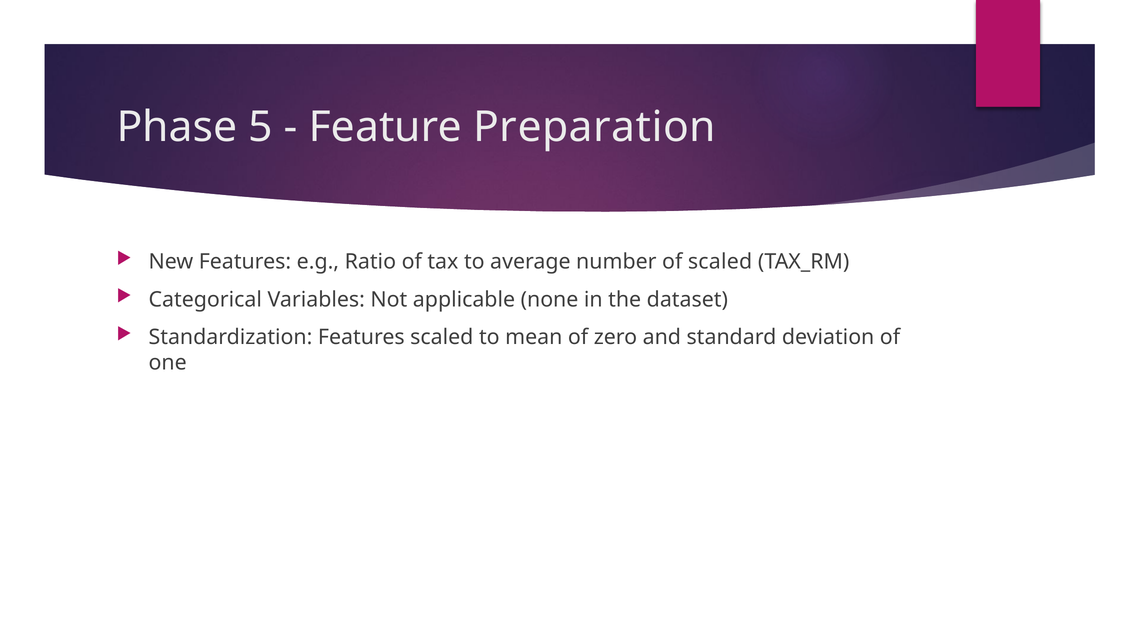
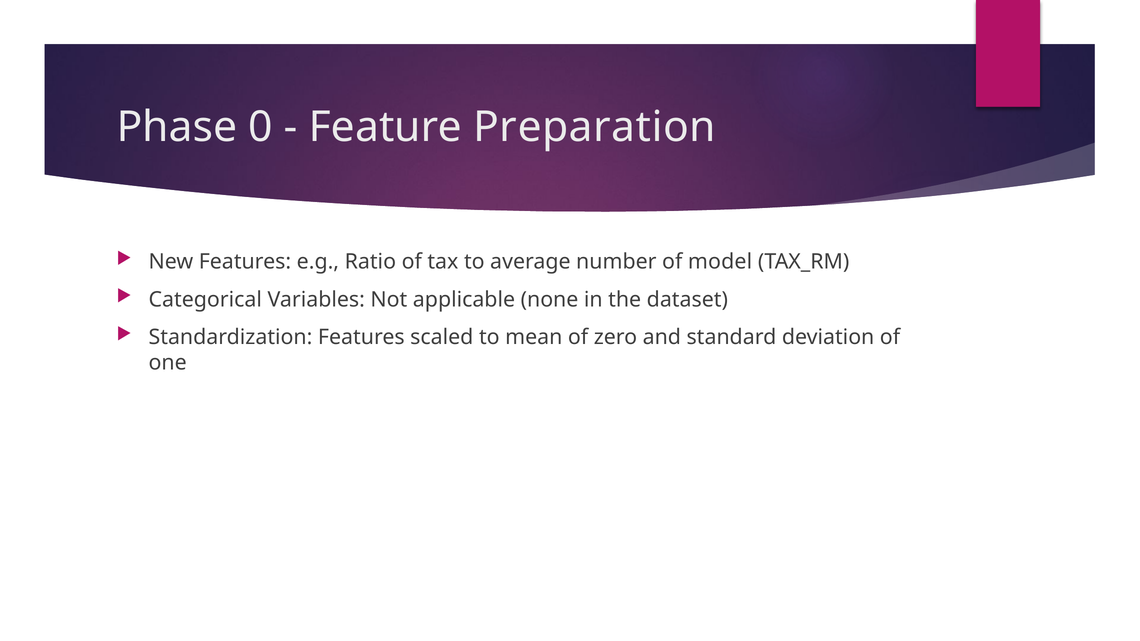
5: 5 -> 0 (261, 127)
of scaled: scaled -> model (720, 262)
